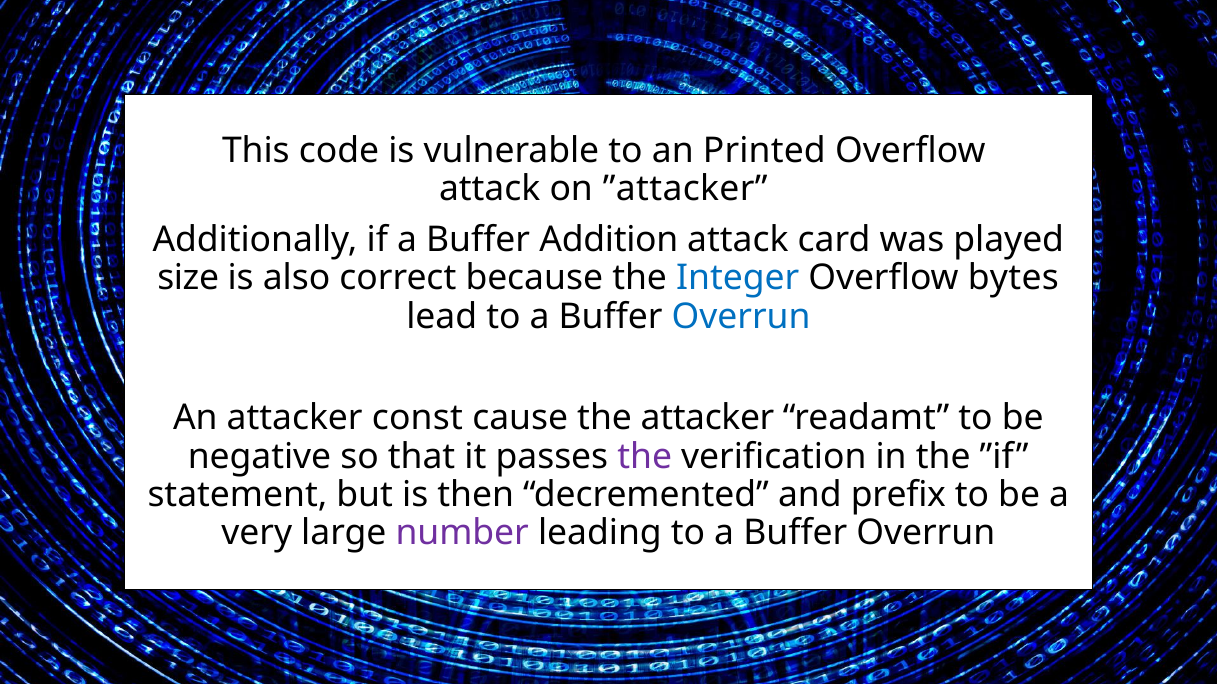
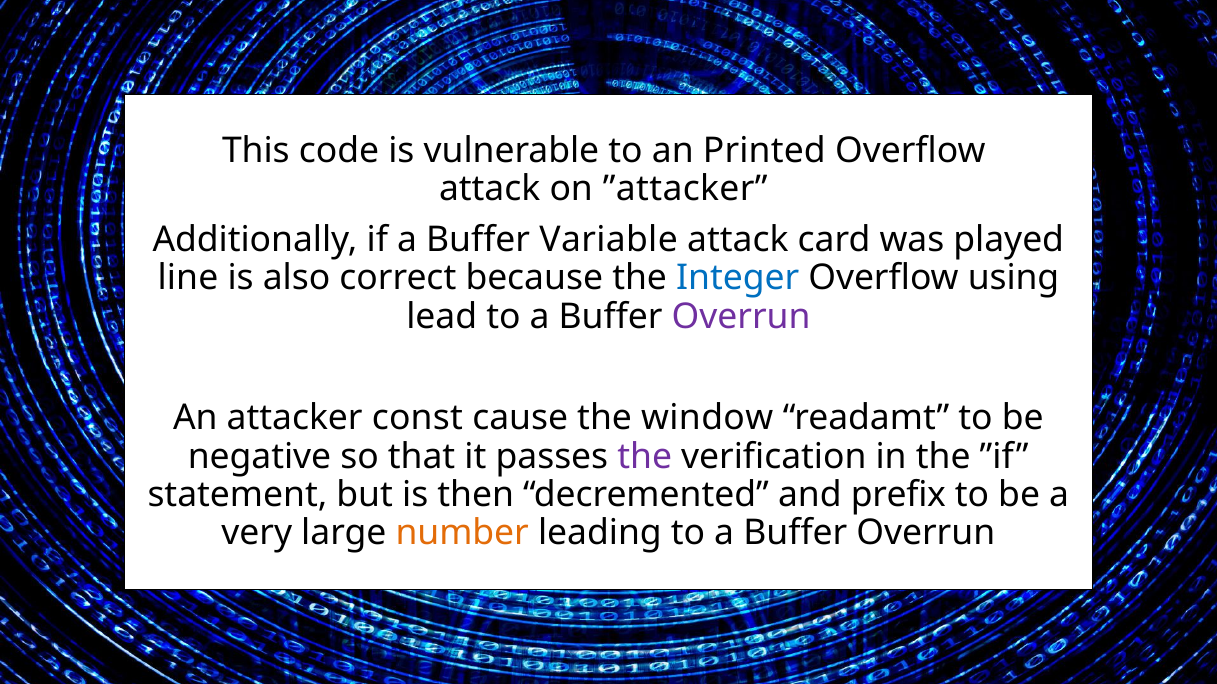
Addition: Addition -> Variable (609, 240)
size: size -> line (188, 278)
bytes: bytes -> using (1014, 278)
Overrun colour: blue -> purple (741, 317)
the attacker: attacker -> window (707, 418)
number colour: purple -> orange (462, 533)
